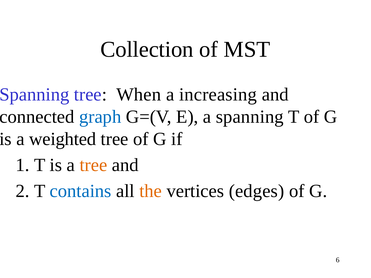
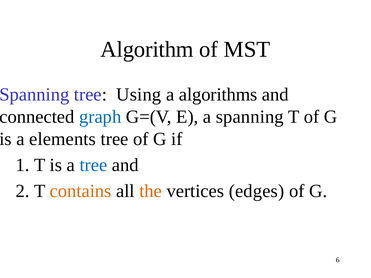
Collection: Collection -> Algorithm (147, 49)
When: When -> Using (139, 95)
increasing: increasing -> algorithms (218, 95)
weighted: weighted -> elements (63, 139)
tree colour: orange -> blue (93, 165)
contains colour: blue -> orange (81, 191)
